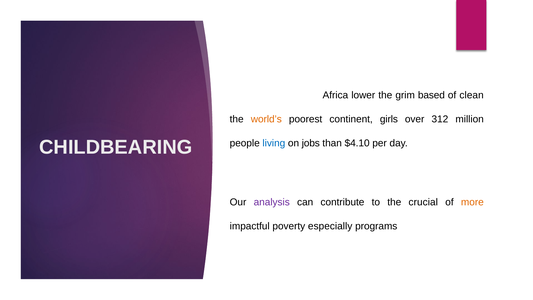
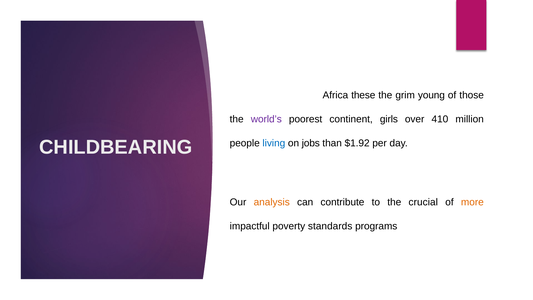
lower: lower -> these (363, 95)
based: based -> young (431, 95)
clean: clean -> those (472, 95)
world’s colour: orange -> purple (266, 119)
312: 312 -> 410 (440, 119)
$4.10: $4.10 -> $1.92 (357, 143)
analysis colour: purple -> orange (272, 202)
especially: especially -> standards (330, 226)
